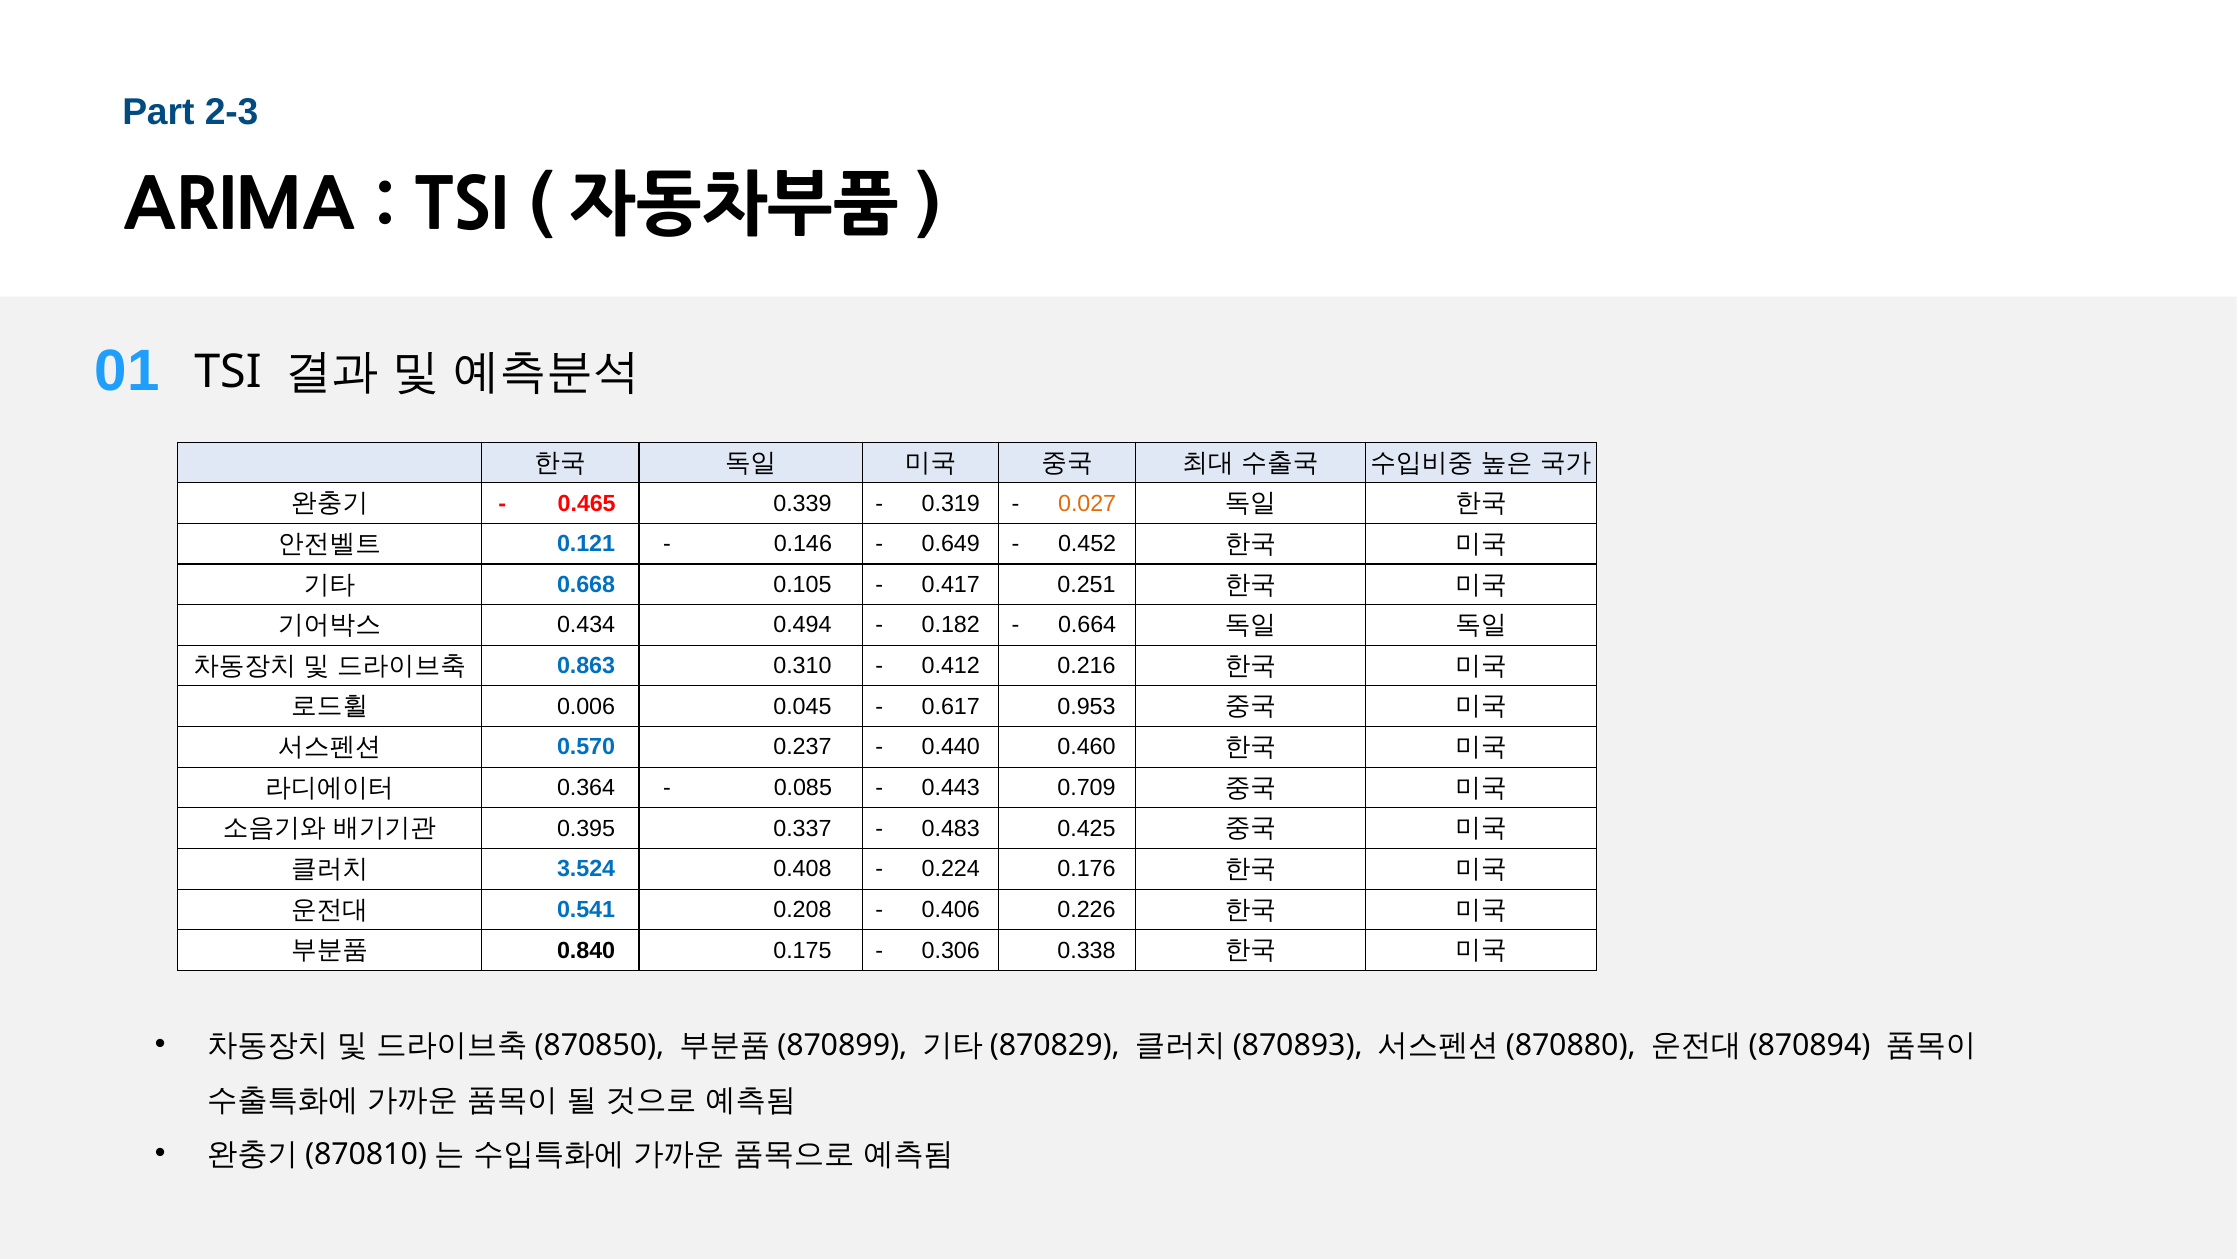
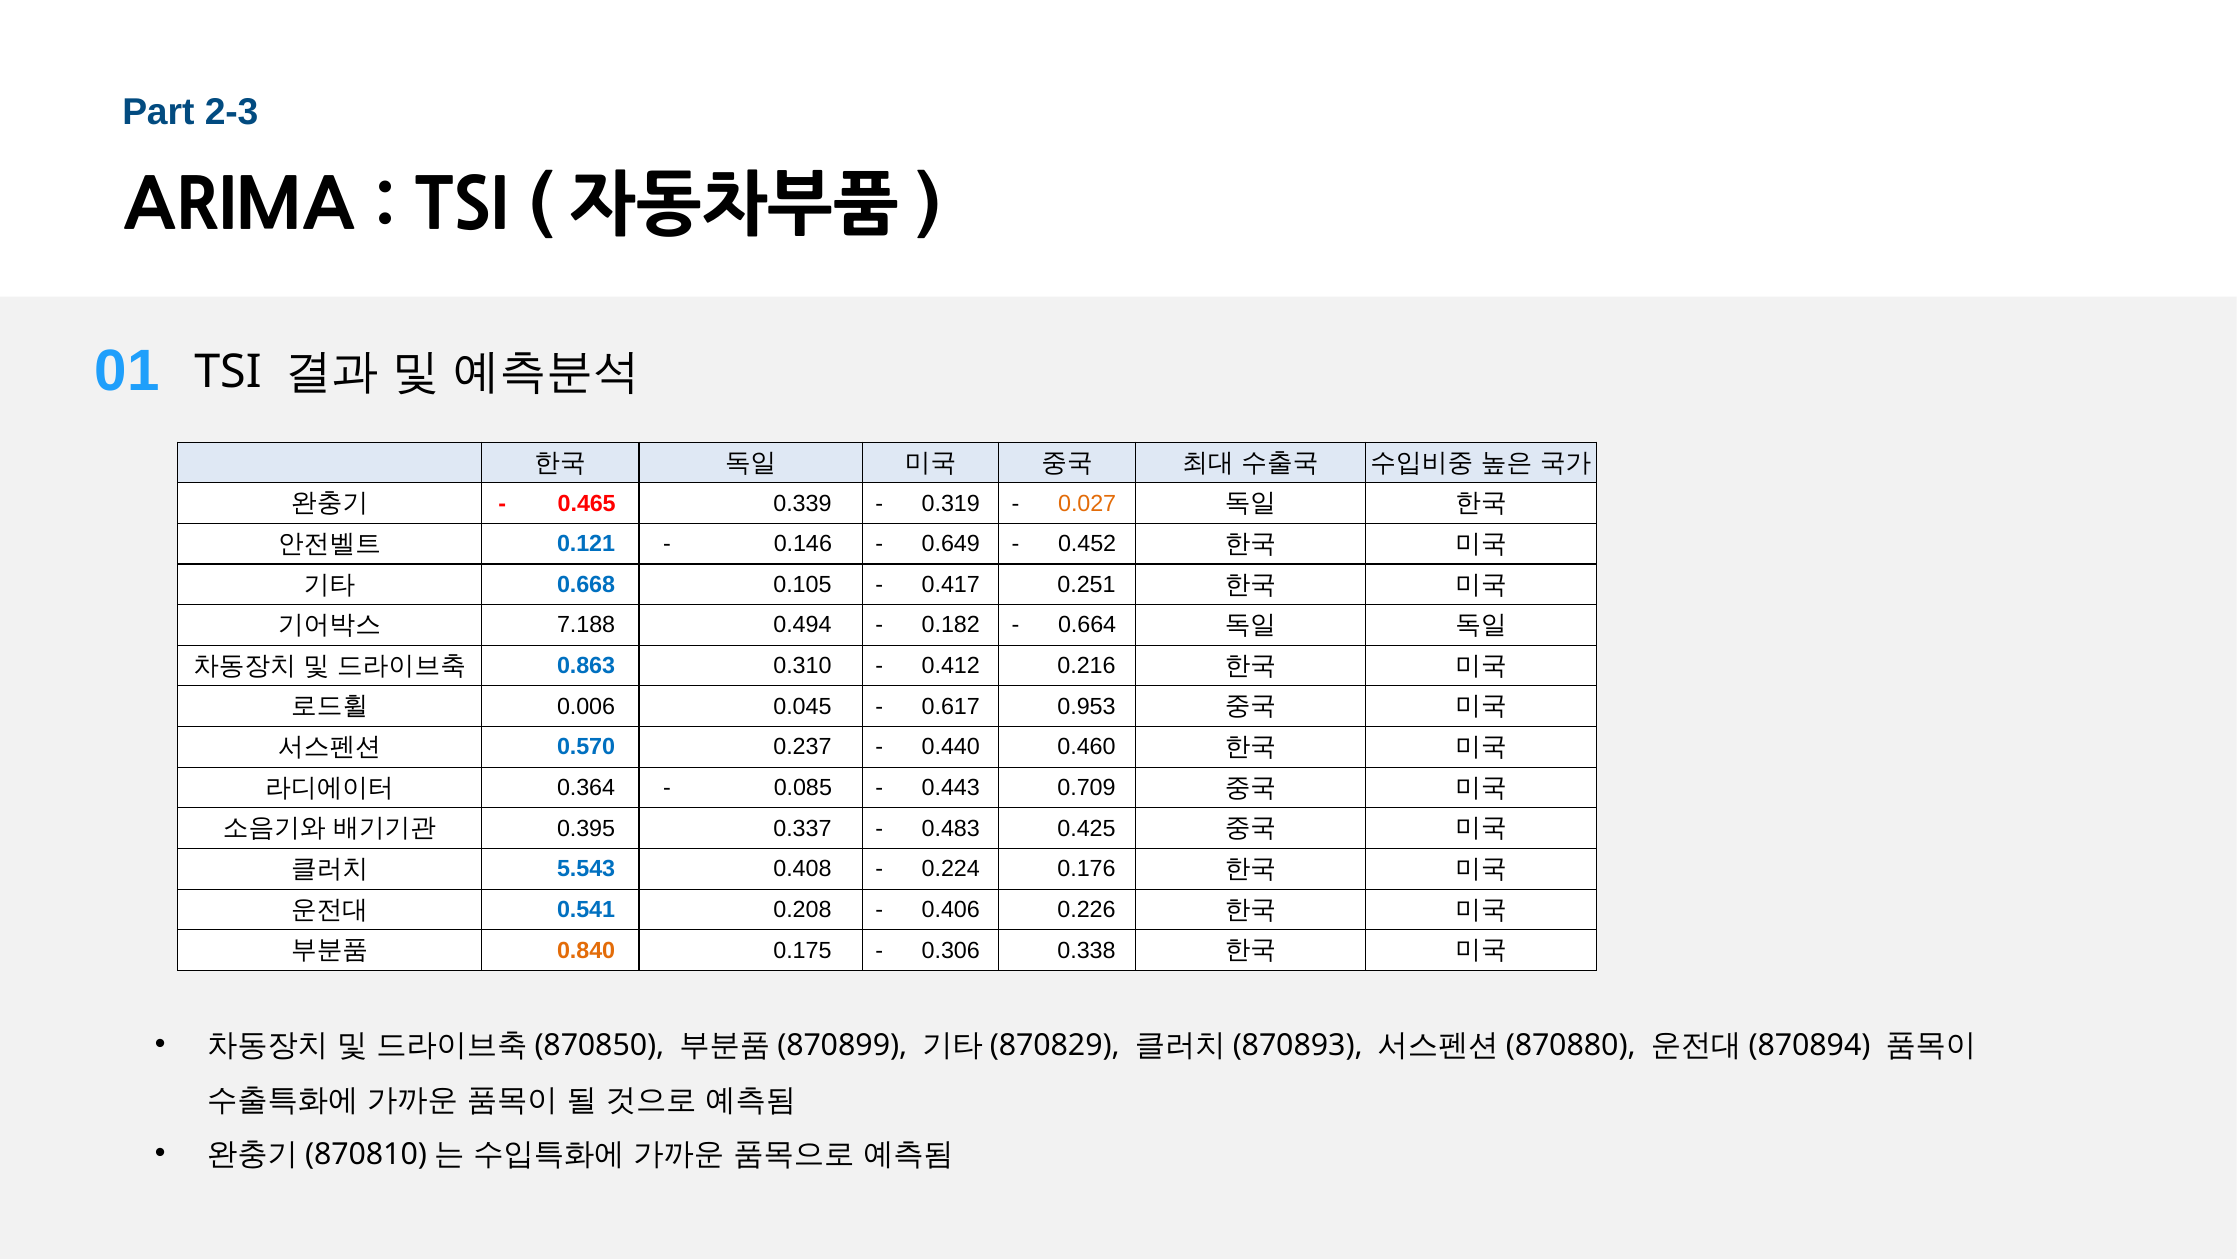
0.434: 0.434 -> 7.188 (586, 625)
3.524: 3.524 -> 5.543 (586, 869)
0.840 colour: black -> orange (586, 950)
